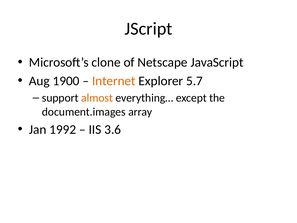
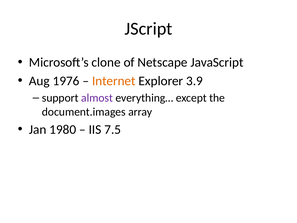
1900: 1900 -> 1976 (66, 81)
5.7: 5.7 -> 3.9 (195, 81)
almost colour: orange -> purple (97, 98)
1992: 1992 -> 1980 (63, 129)
3.6: 3.6 -> 7.5 (113, 129)
